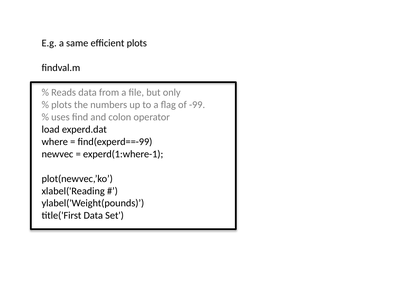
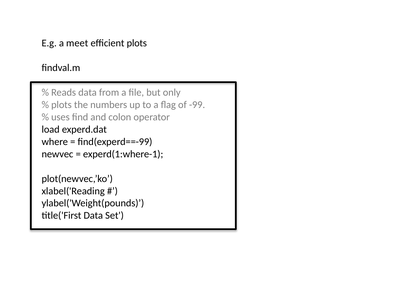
same: same -> meet (77, 43)
